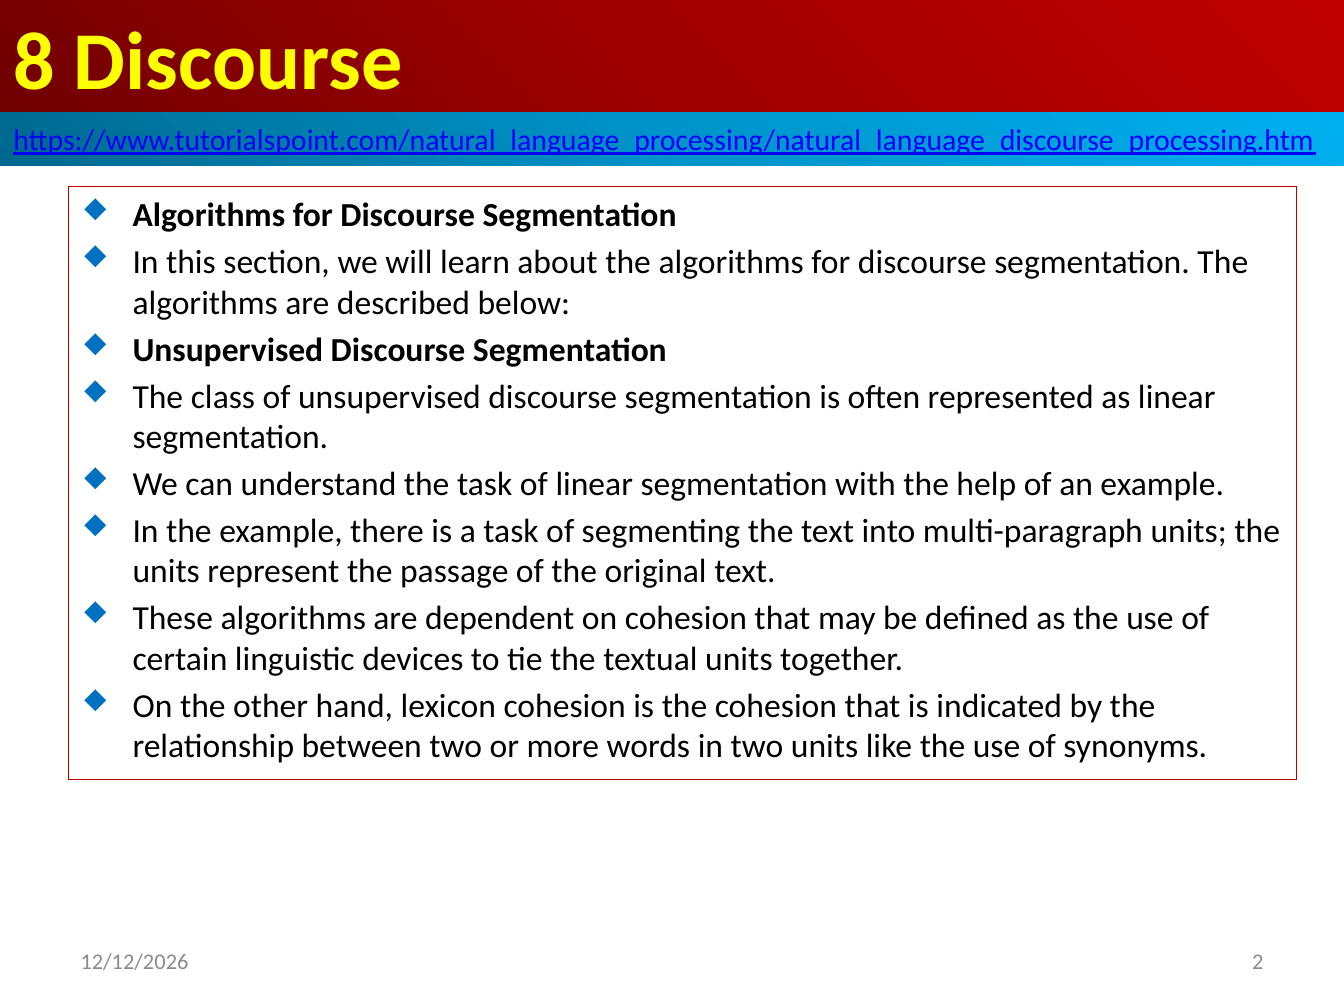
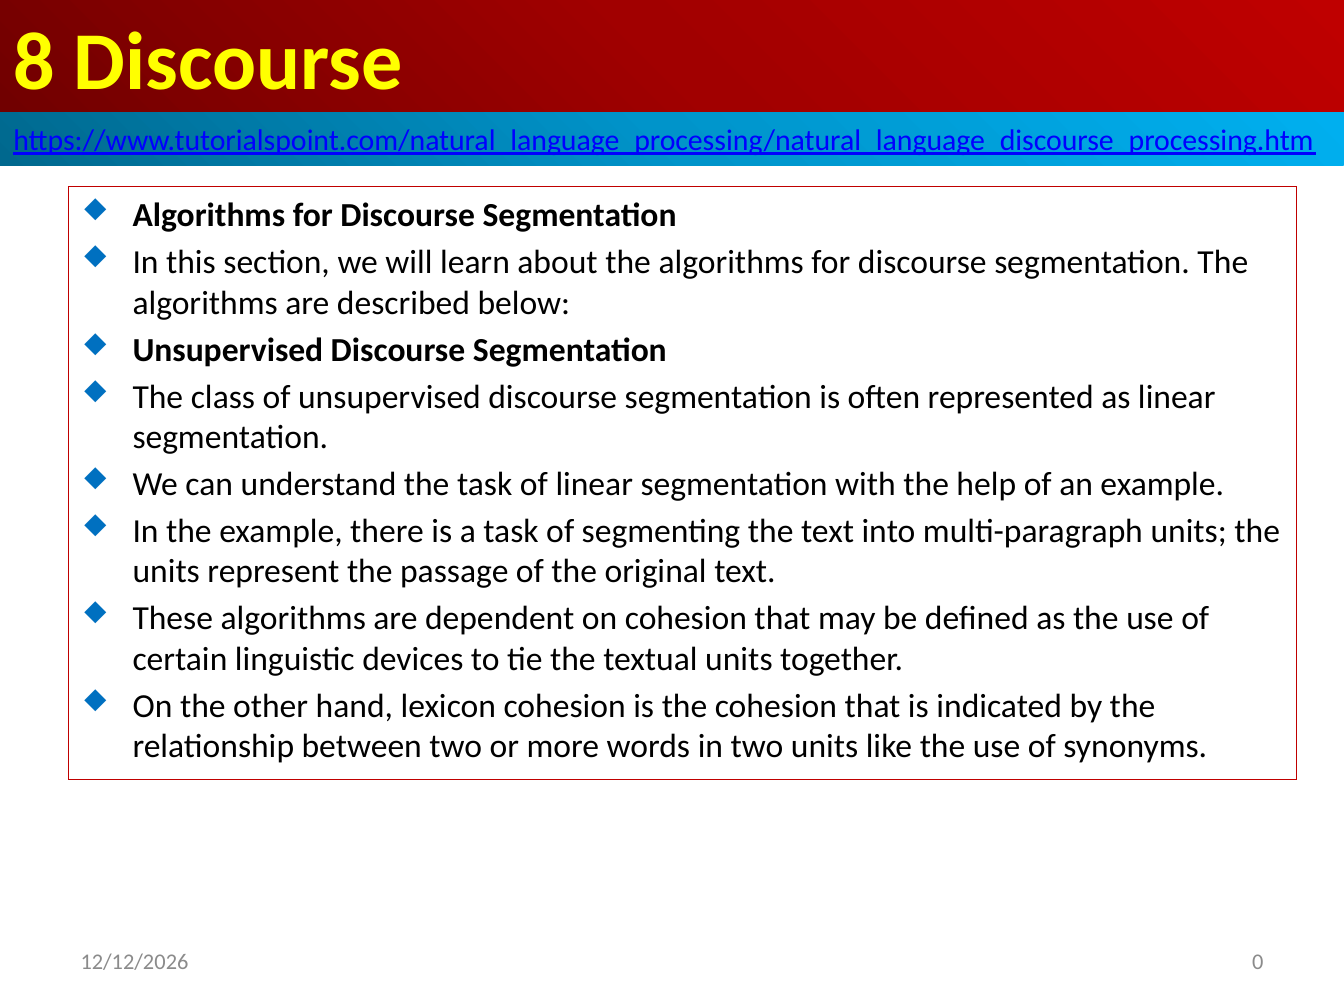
2: 2 -> 0 (1258, 962)
